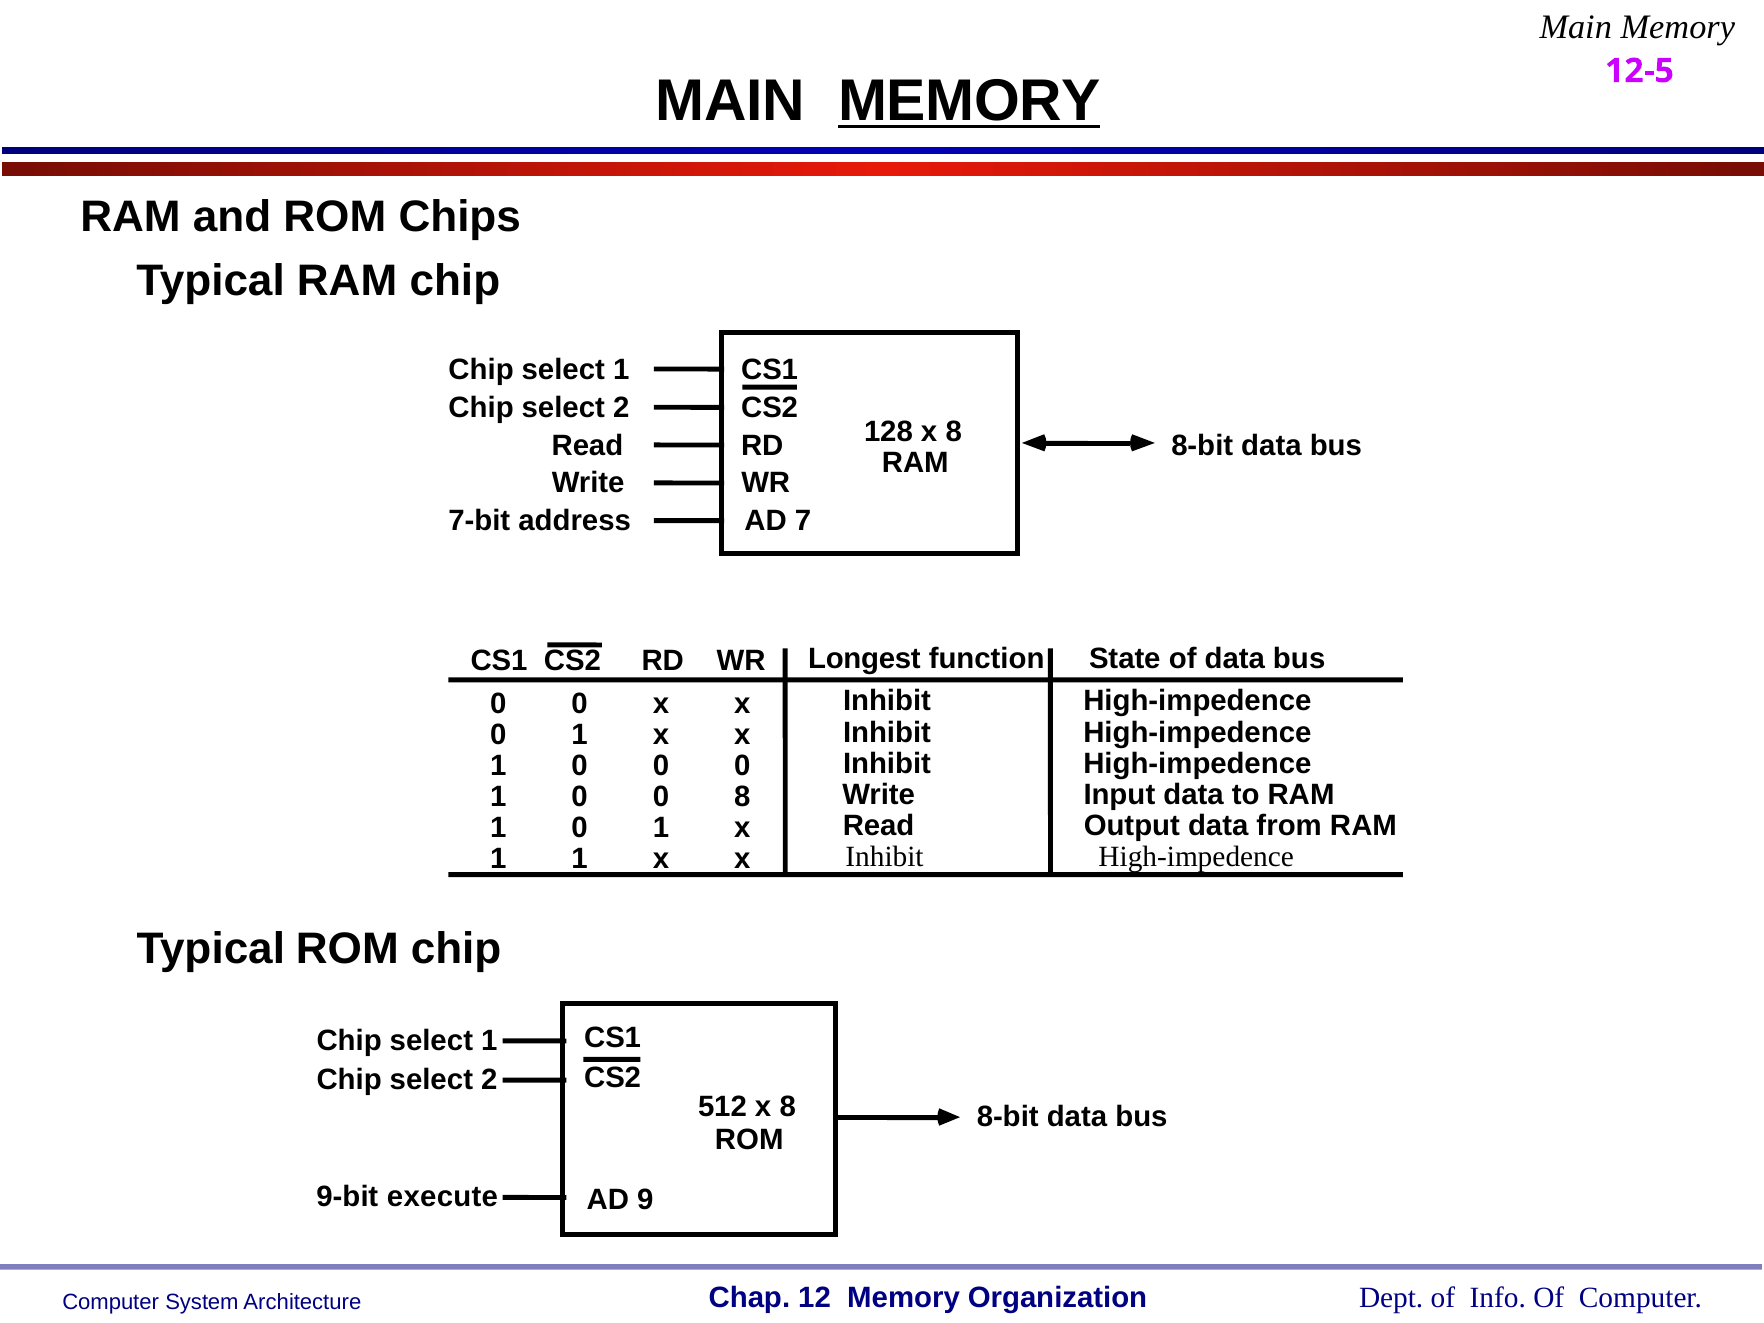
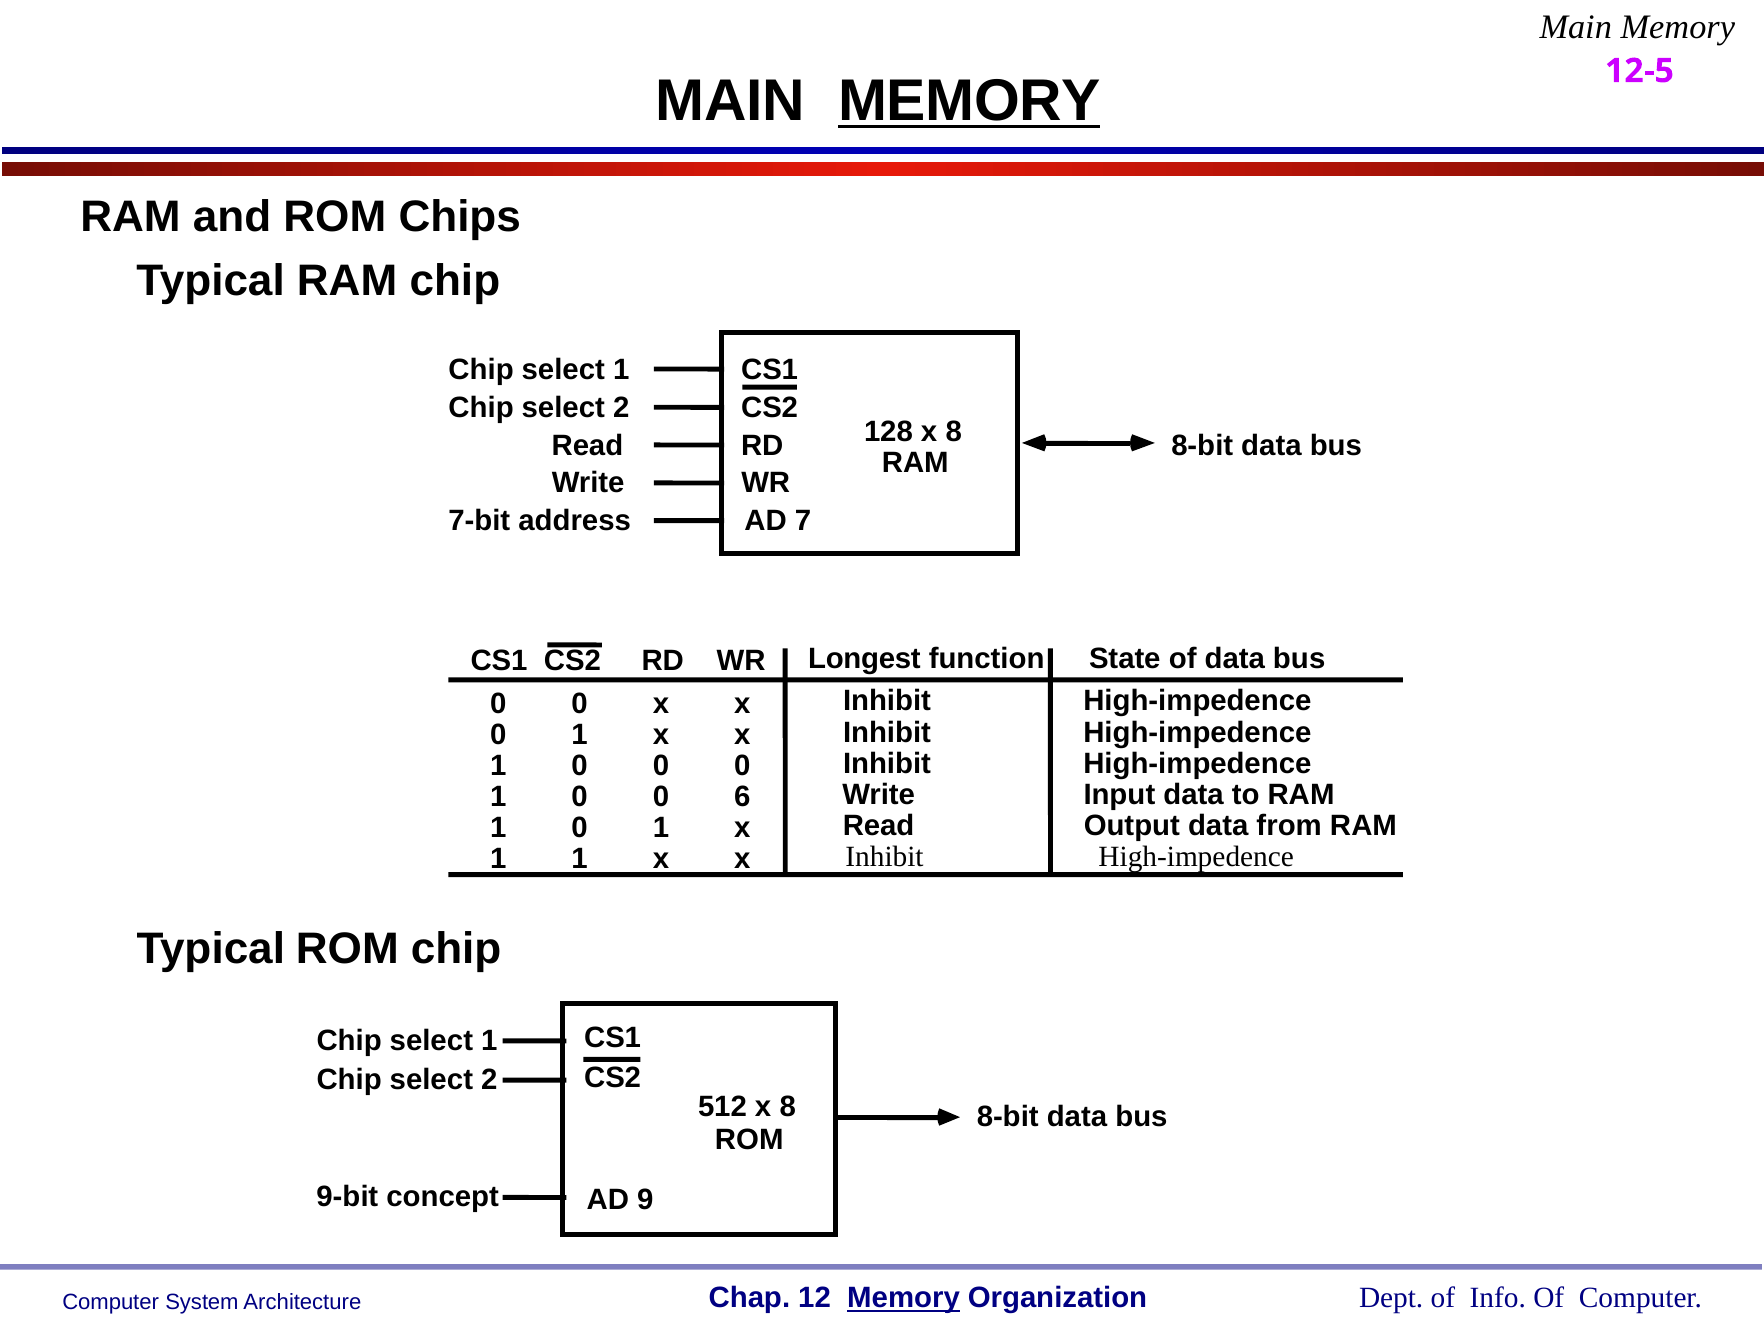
0 8: 8 -> 6 (742, 797)
execute: execute -> concept (443, 1197)
Memory underline: none -> present (904, 1298)
